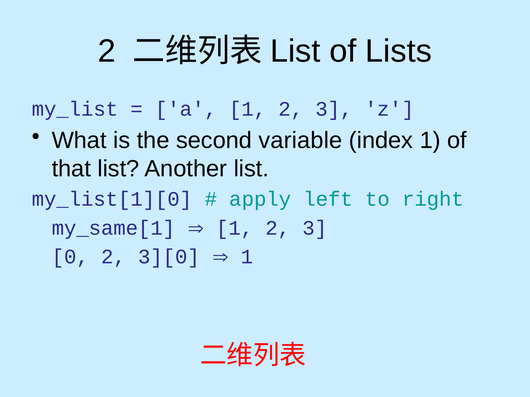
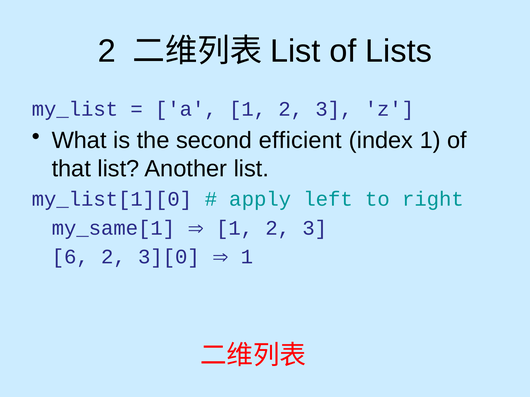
variable: variable -> efficient (300, 141)
0: 0 -> 6 (70, 257)
